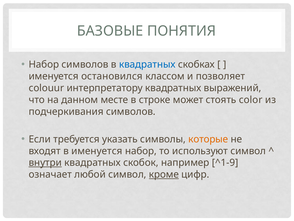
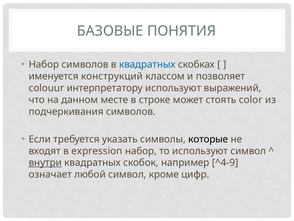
остановился: остановился -> конструкций (112, 76)
интерпретатору квадратных: квадратных -> используют (173, 88)
которые colour: orange -> black (208, 139)
в именуется: именуется -> expression (97, 151)
^1-9: ^1-9 -> ^4-9 (225, 162)
кроме underline: present -> none (164, 174)
